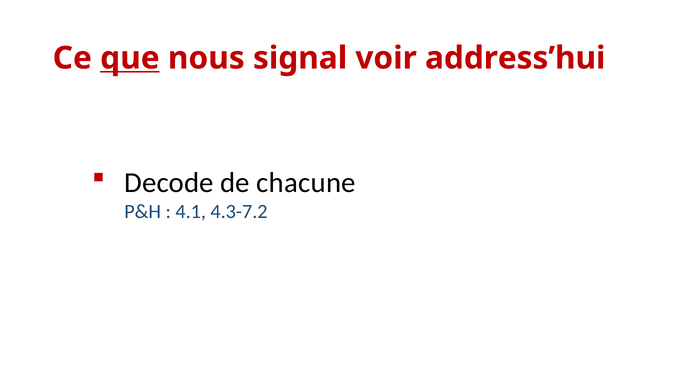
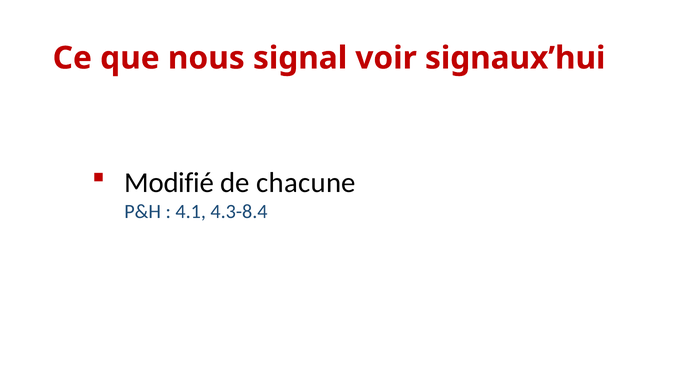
que underline: present -> none (130, 58)
address’hui: address’hui -> signaux’hui (515, 58)
Decode: Decode -> Modifié (169, 183)
4.3-7.2: 4.3-7.2 -> 4.3-8.4 (239, 211)
